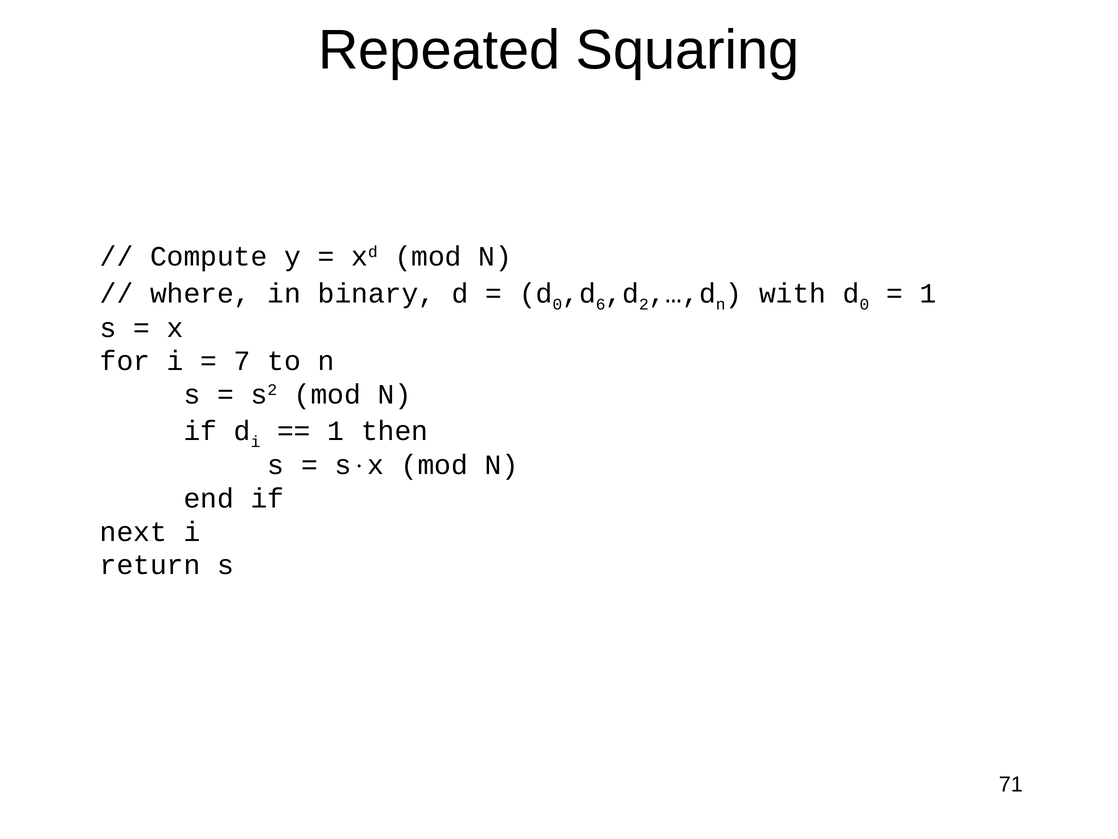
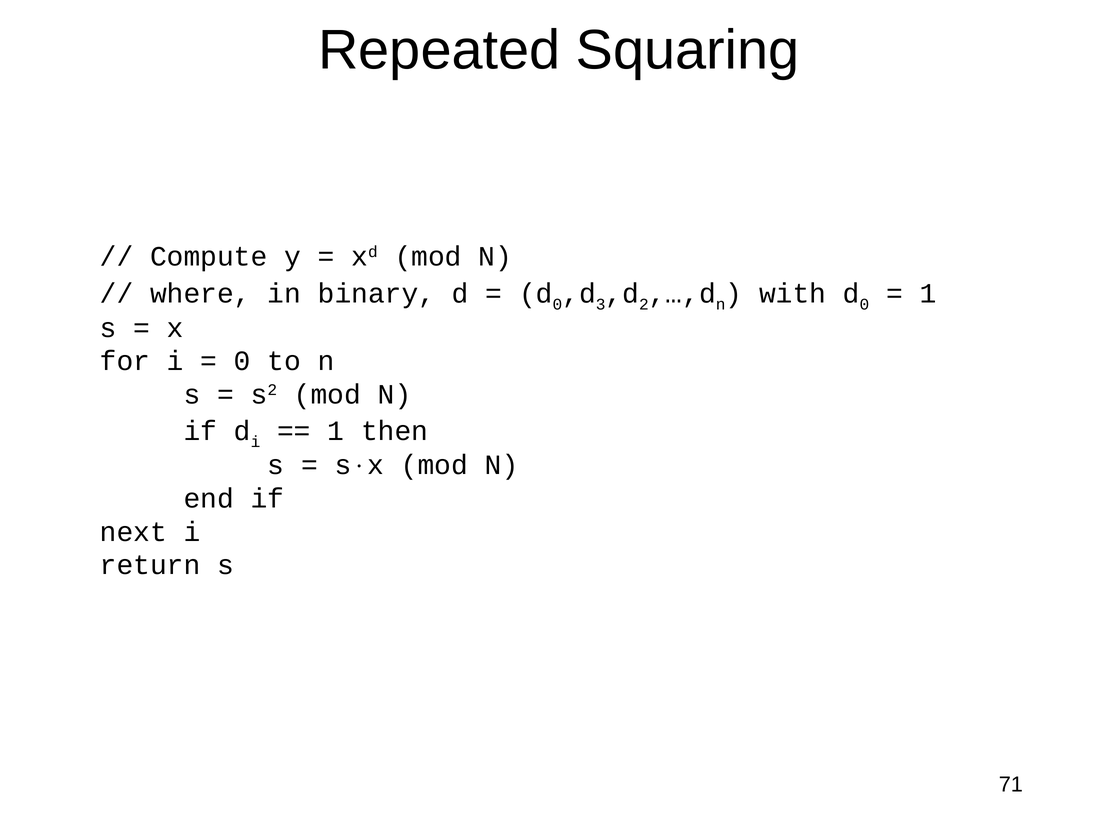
6: 6 -> 3 (601, 304)
7: 7 -> 0 (242, 361)
